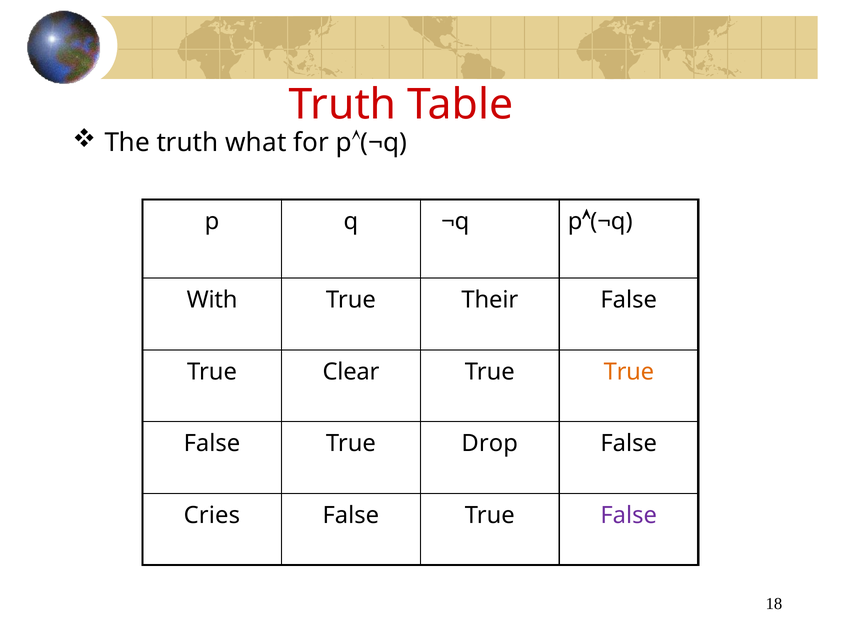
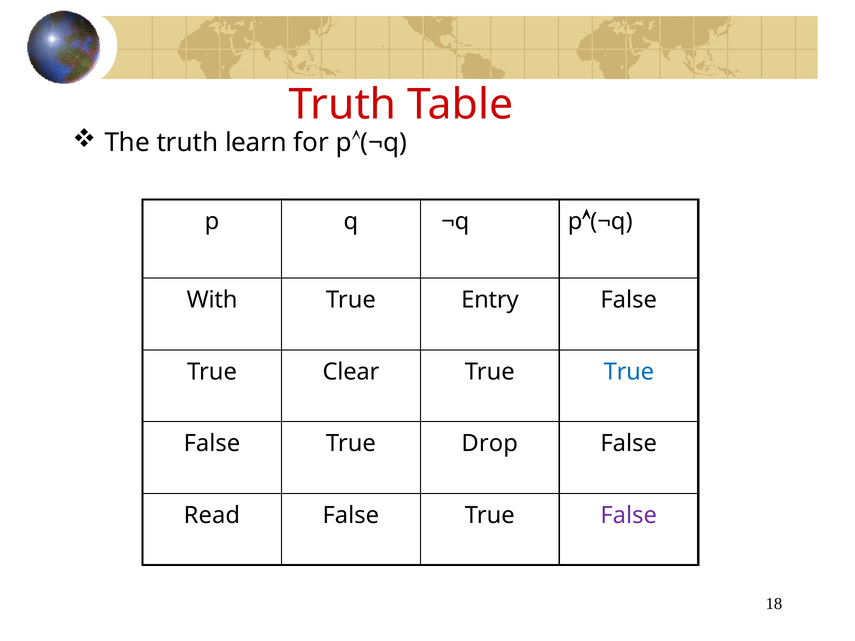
what: what -> learn (256, 143)
Their: Their -> Entry (490, 300)
True colour: orange -> blue (629, 372)
Cries: Cries -> Read (212, 515)
